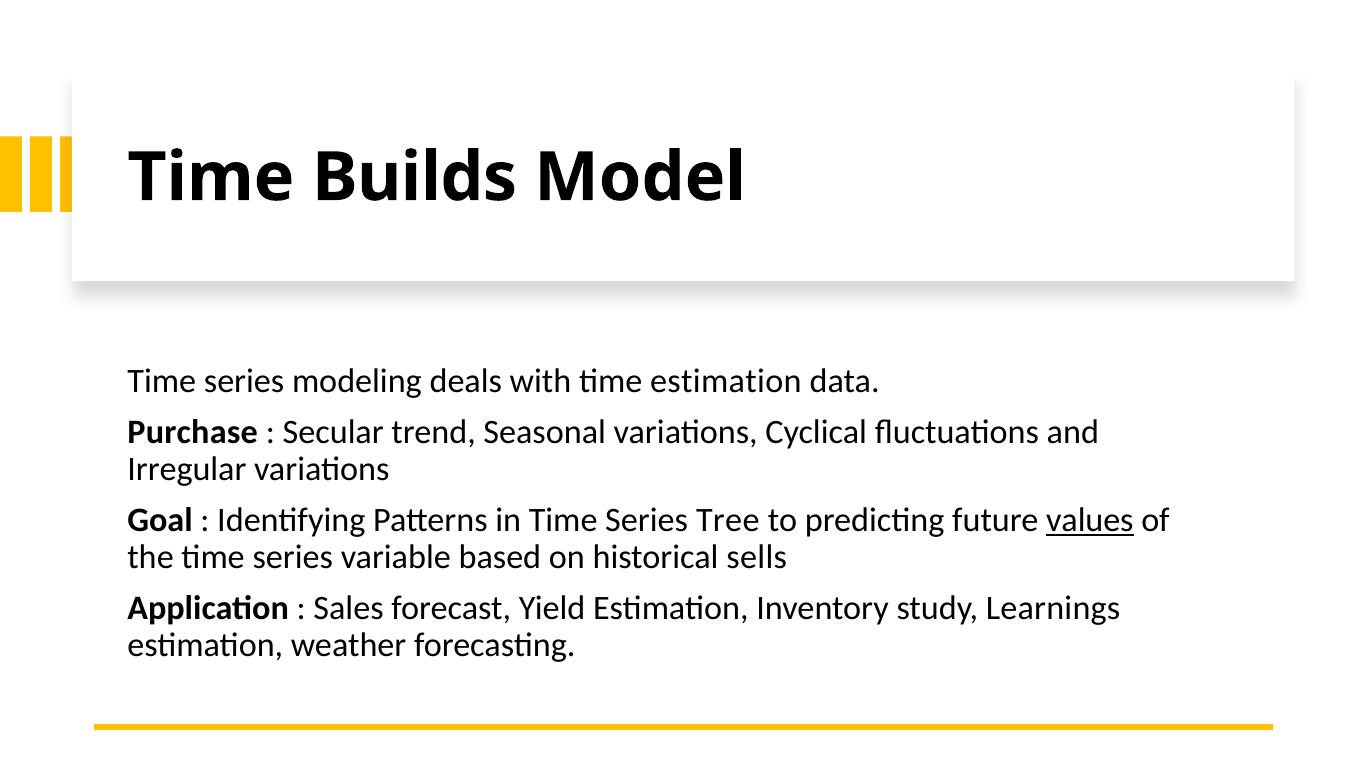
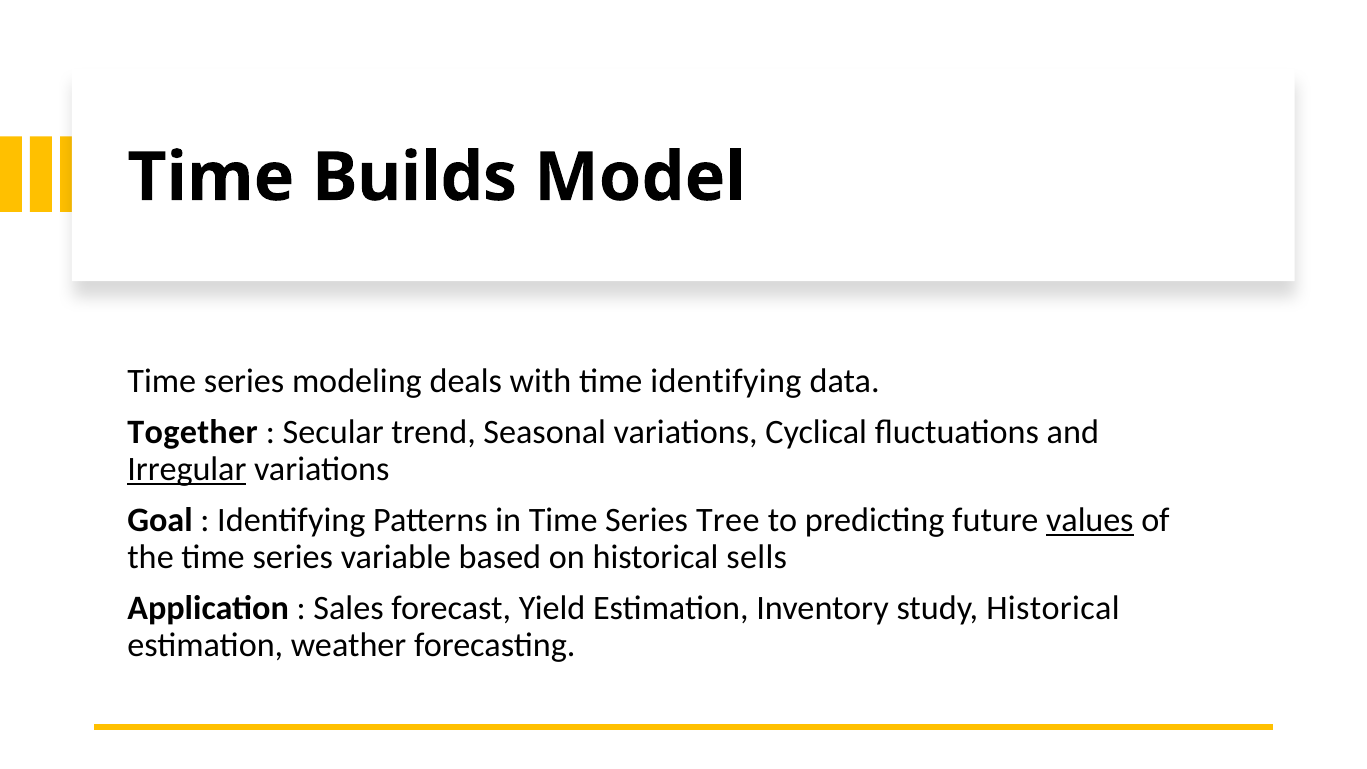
time estimation: estimation -> identifying (726, 381)
Purchase: Purchase -> Together (193, 432)
Irregular underline: none -> present (187, 469)
study Learnings: Learnings -> Historical (1053, 608)
